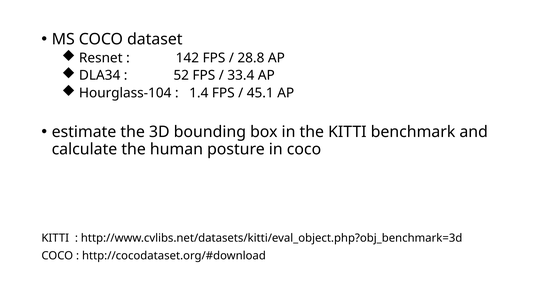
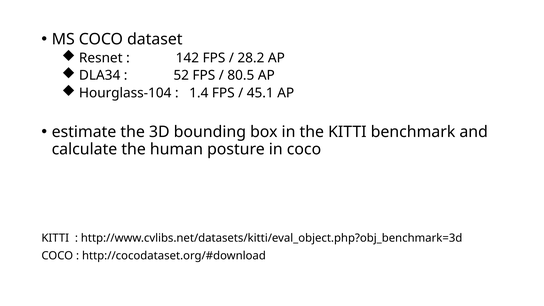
28.8: 28.8 -> 28.2 (251, 58)
33.4: 33.4 -> 80.5 (241, 75)
